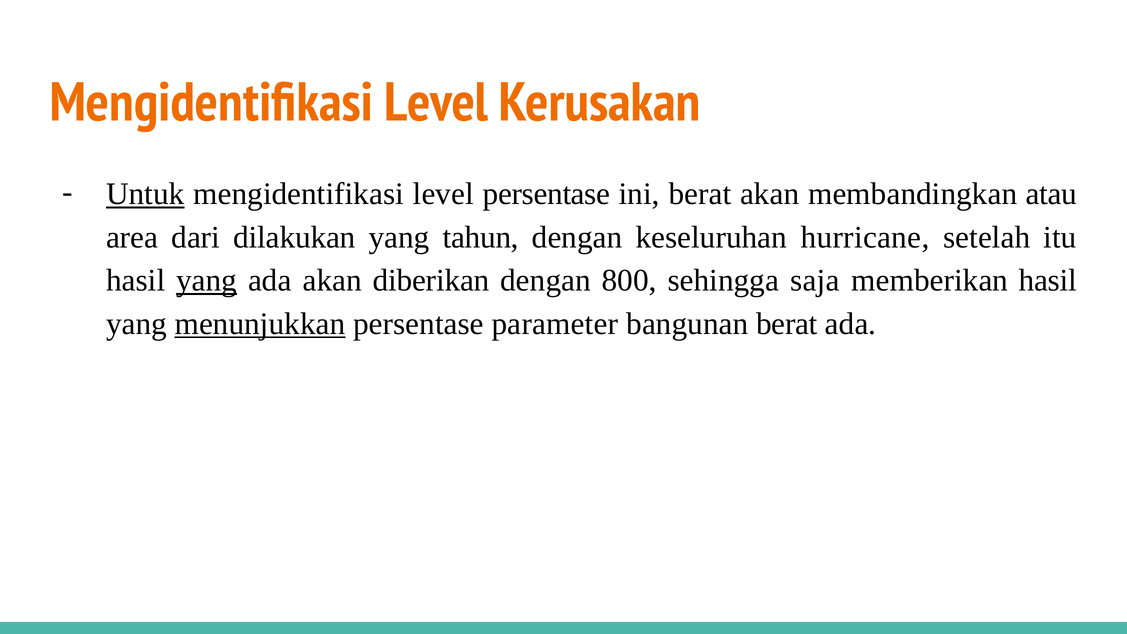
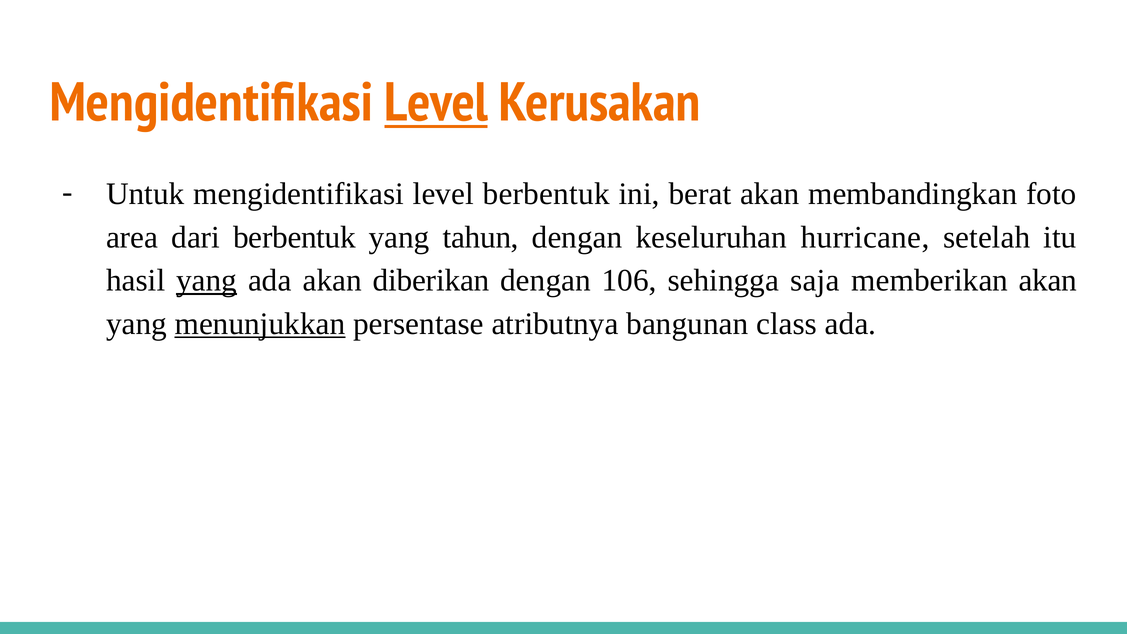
Level underline: none -> present (436, 103)
Untuk underline: present -> none (145, 194)
level persentase: persentase -> berbentuk (546, 194)
atau: atau -> foto (1051, 194)
dari dilakukan: dilakukan -> berbentuk (294, 237)
800: 800 -> 106 (629, 281)
memberikan hasil: hasil -> akan (1048, 281)
parameter: parameter -> atributnya (555, 324)
bangunan berat: berat -> class (787, 324)
